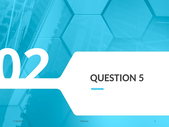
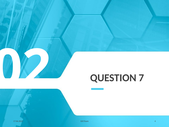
5: 5 -> 7 (141, 78)
